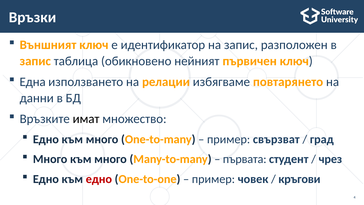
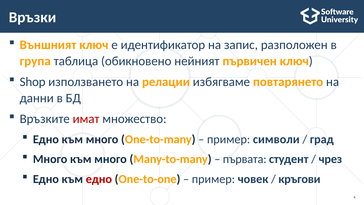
запис: запис -> група (35, 61)
Една: Една -> Shop (33, 82)
имат colour: black -> red (86, 119)
свързват: свързват -> символи (276, 139)
